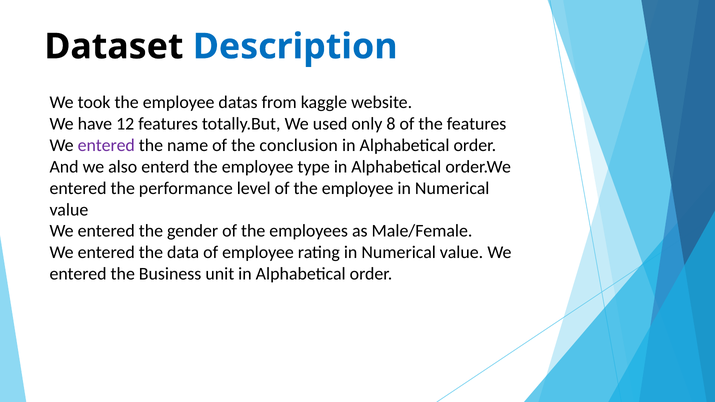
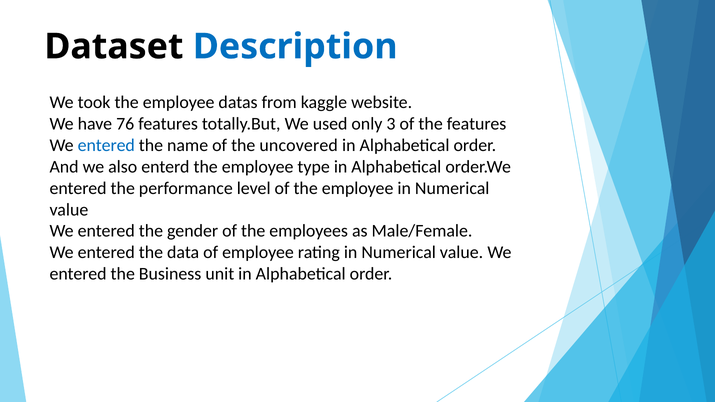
12: 12 -> 76 (125, 124)
8: 8 -> 3 (391, 124)
entered colour: purple -> blue (106, 145)
conclusion: conclusion -> uncovered (299, 145)
